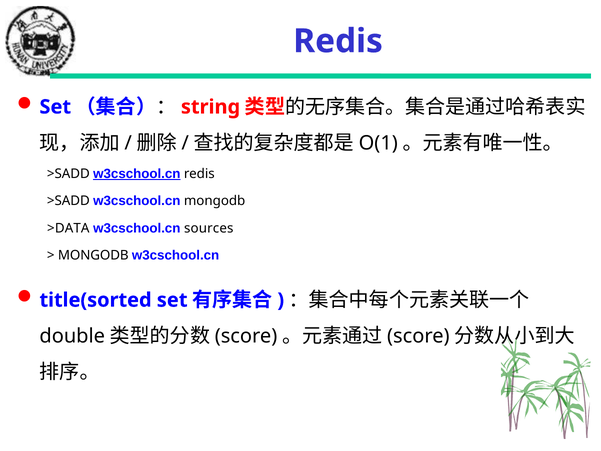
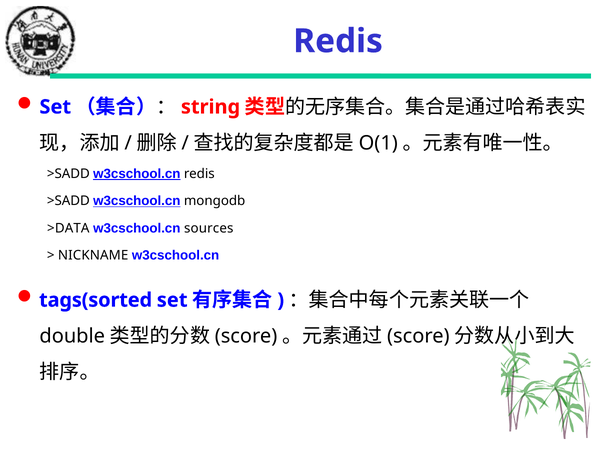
w3cschool.cn underline: none -> present (137, 201)
MONGODB: MONGODB -> NICKNAME (93, 255)
title(sorted: title(sorted -> tags(sorted (96, 300)
